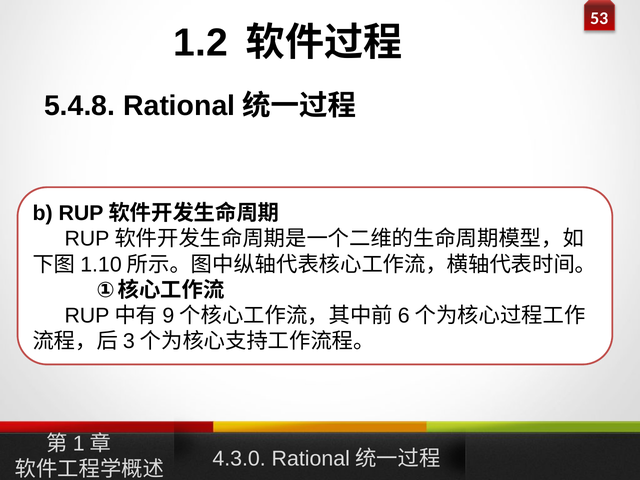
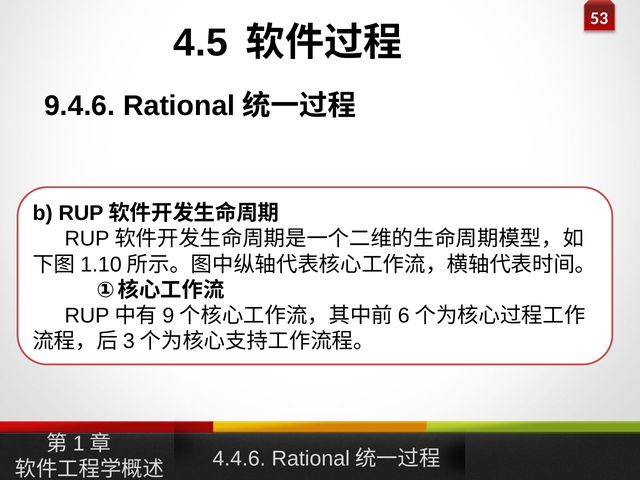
1.2: 1.2 -> 4.5 (201, 43)
5.4.8: 5.4.8 -> 9.4.6 (80, 106)
4.3.0: 4.3.0 -> 4.4.6 (239, 458)
